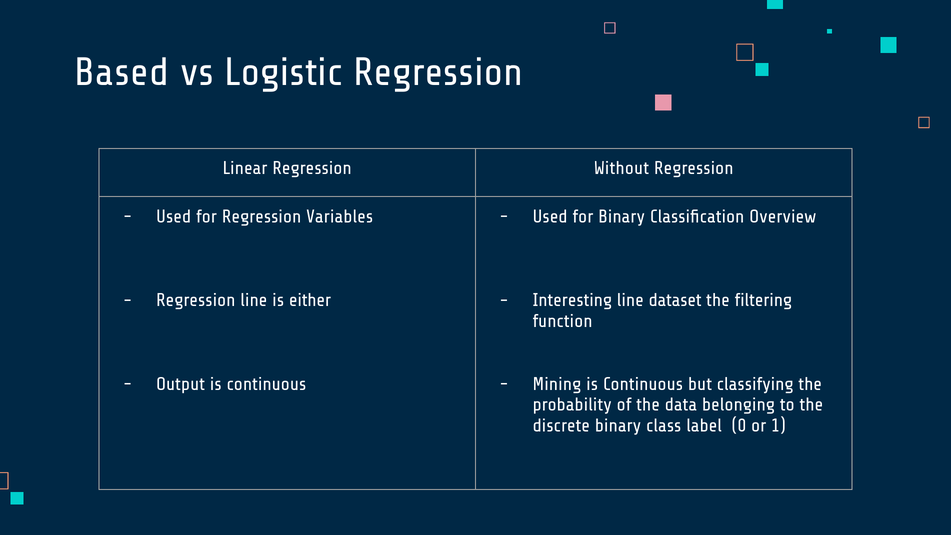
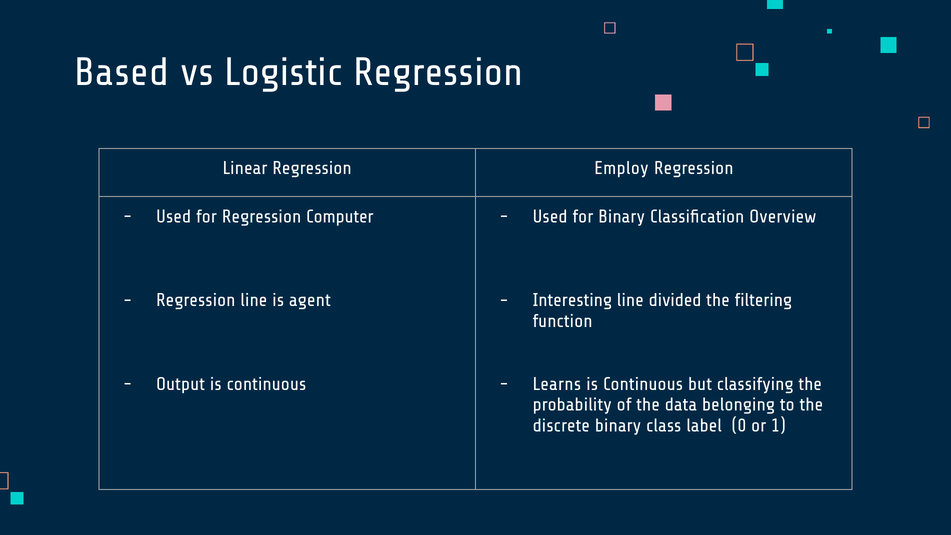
Without: Without -> Employ (621, 168)
Variables: Variables -> Computer (340, 216)
either: either -> agent (310, 300)
dataset: dataset -> divided (675, 300)
Mining: Mining -> Learns (557, 384)
